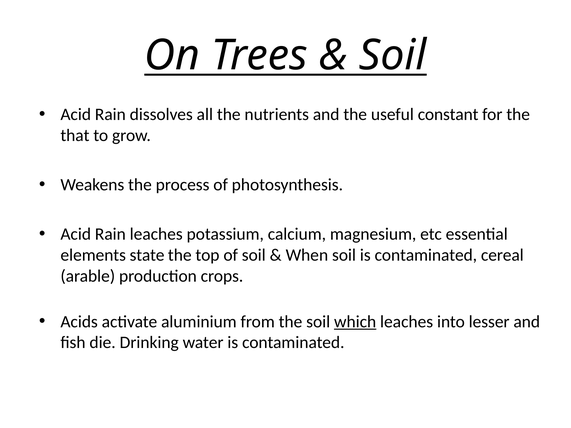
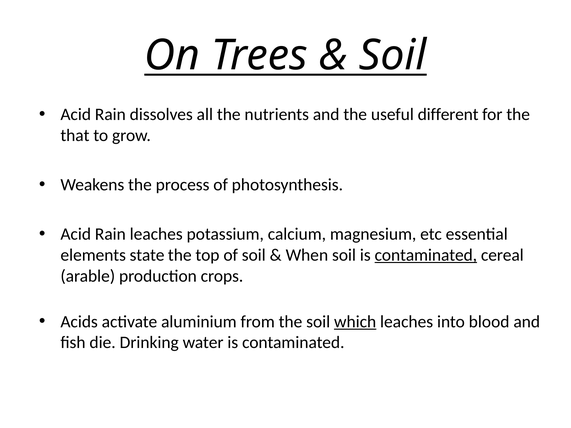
constant: constant -> different (448, 114)
contaminated underline: none -> present (426, 255)
lesser: lesser -> blood (489, 322)
